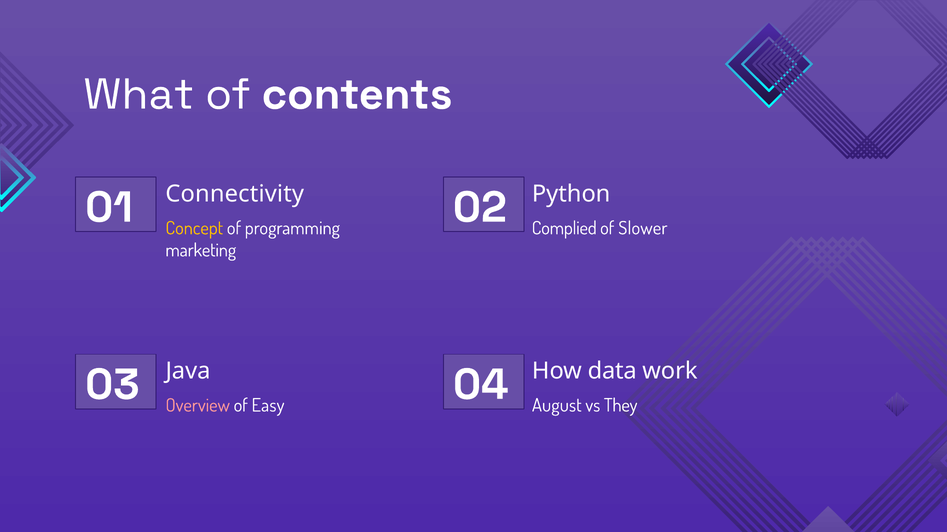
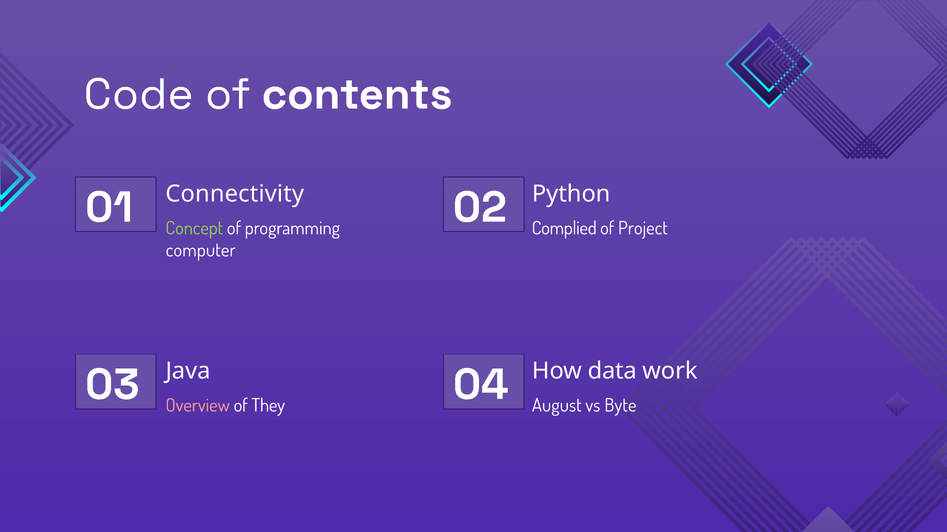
What: What -> Code (139, 94)
Concept colour: yellow -> light green (194, 229)
Slower: Slower -> Project (643, 229)
marketing: marketing -> computer (201, 251)
Easy: Easy -> They (268, 406)
They: They -> Byte (620, 406)
